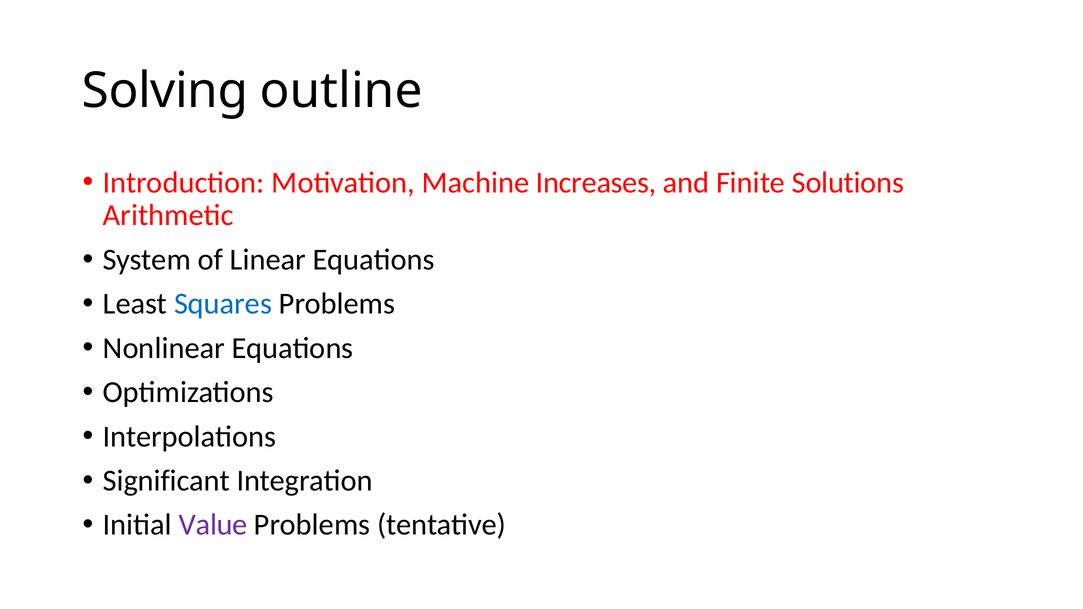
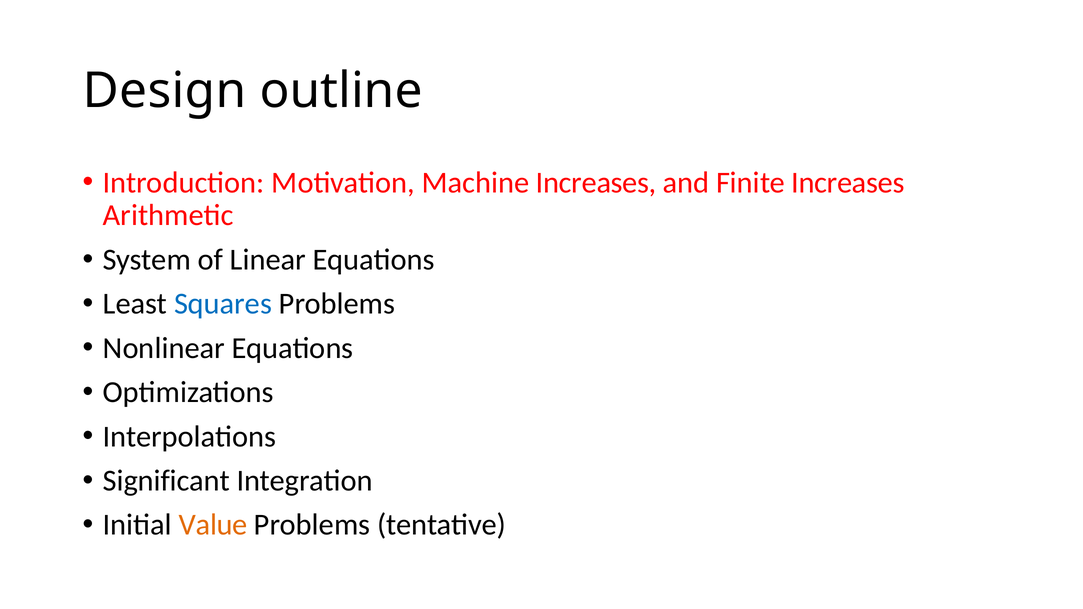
Solving: Solving -> Design (164, 91)
Finite Solutions: Solutions -> Increases (848, 183)
Value colour: purple -> orange (213, 525)
